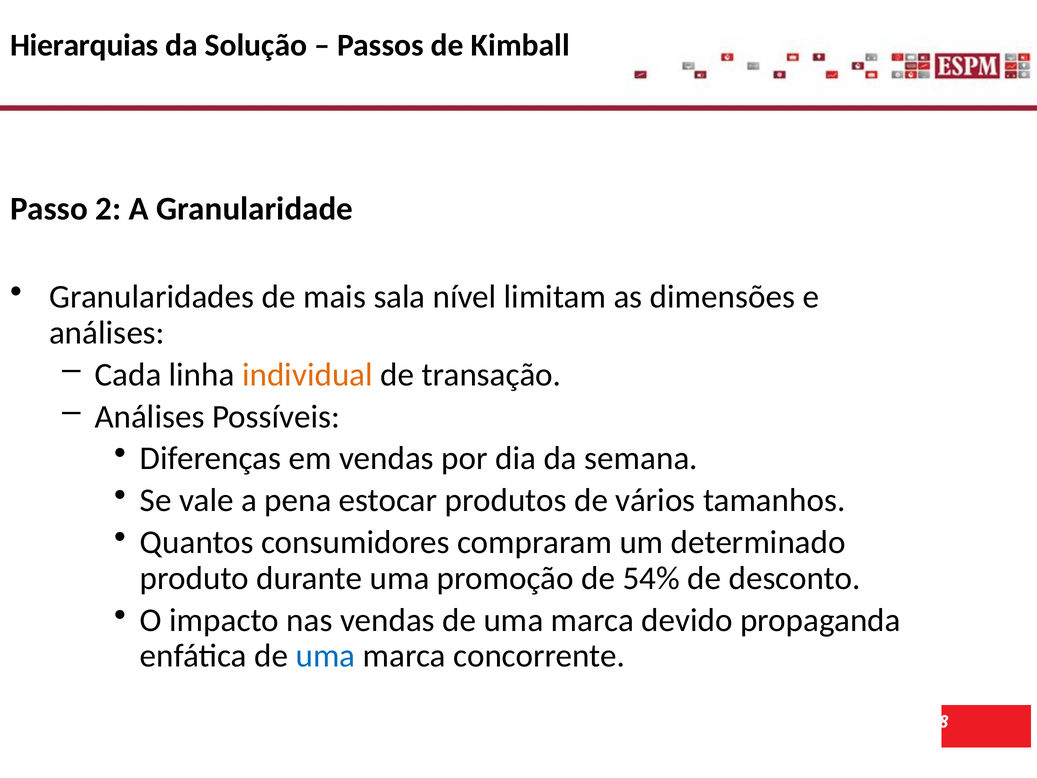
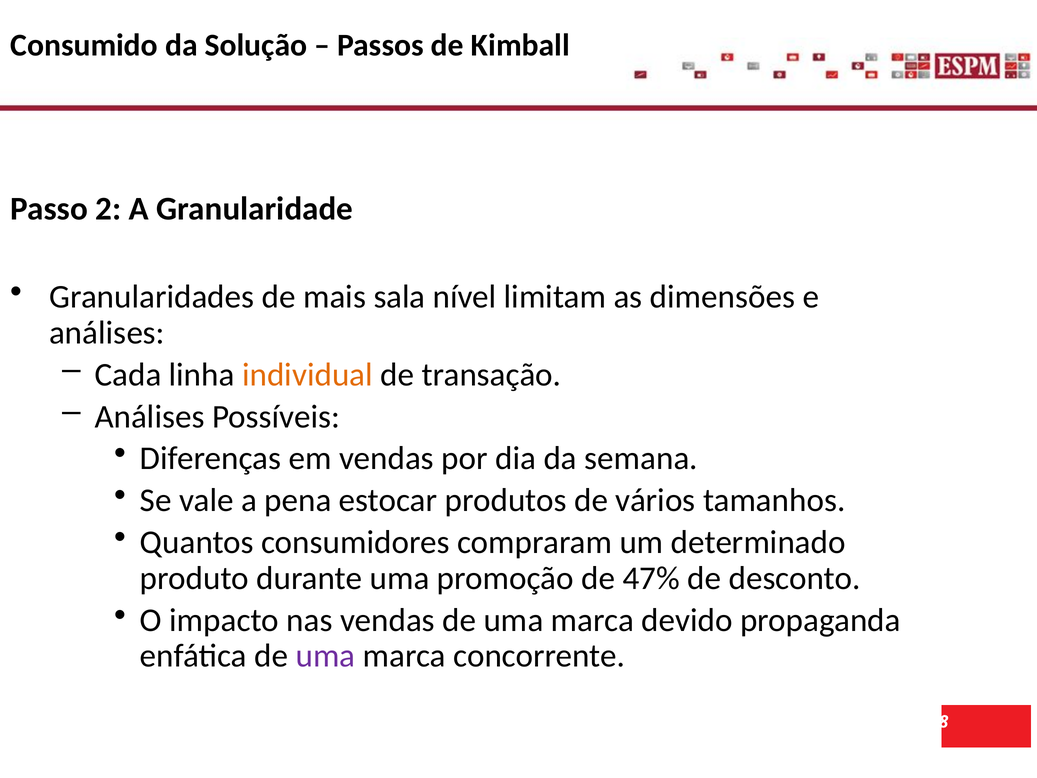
Hierarquias: Hierarquias -> Consumido (84, 45)
54%: 54% -> 47% (651, 578)
uma colour: blue -> purple (325, 656)
